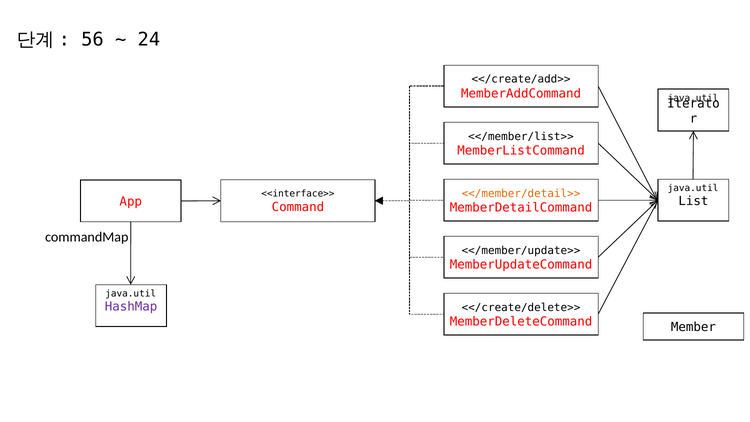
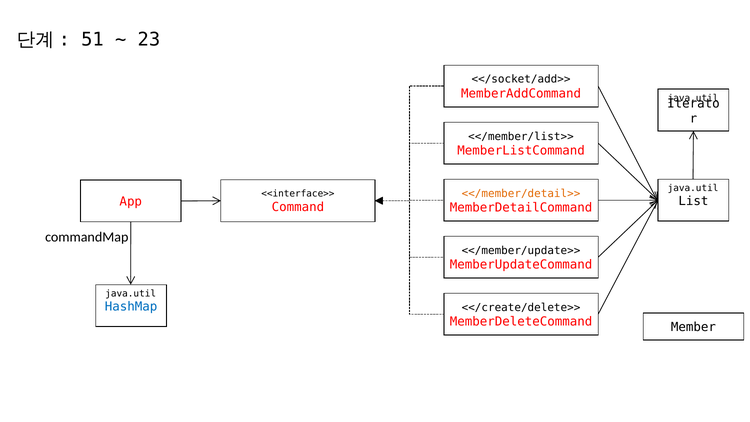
56: 56 -> 51 (92, 39)
24: 24 -> 23 (149, 39)
<</create/add>>: <</create/add>> -> <</socket/add>> (521, 79)
HashMap colour: purple -> blue (131, 306)
